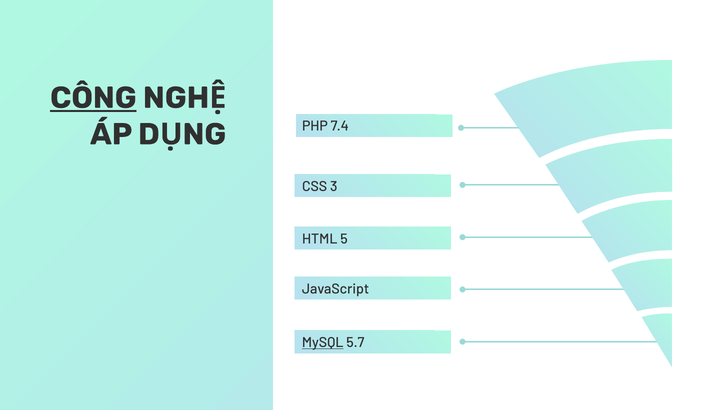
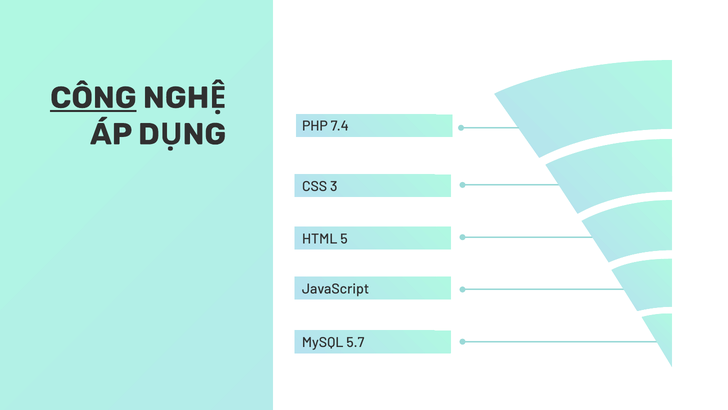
MySQL underline: present -> none (323, 342)
